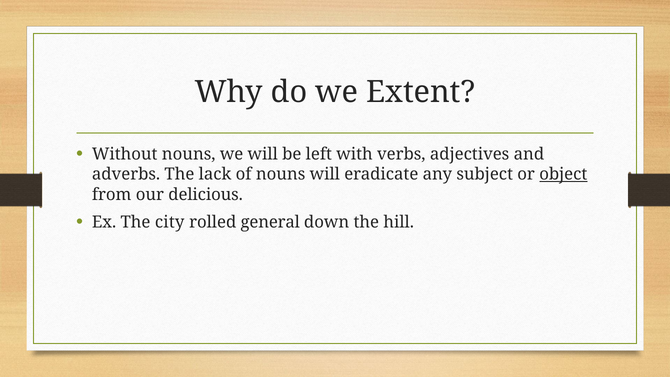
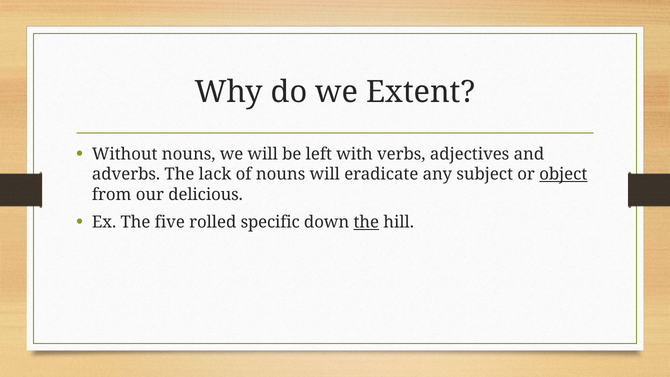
city: city -> five (170, 222)
general: general -> specific (270, 222)
the underline: none -> present (366, 222)
